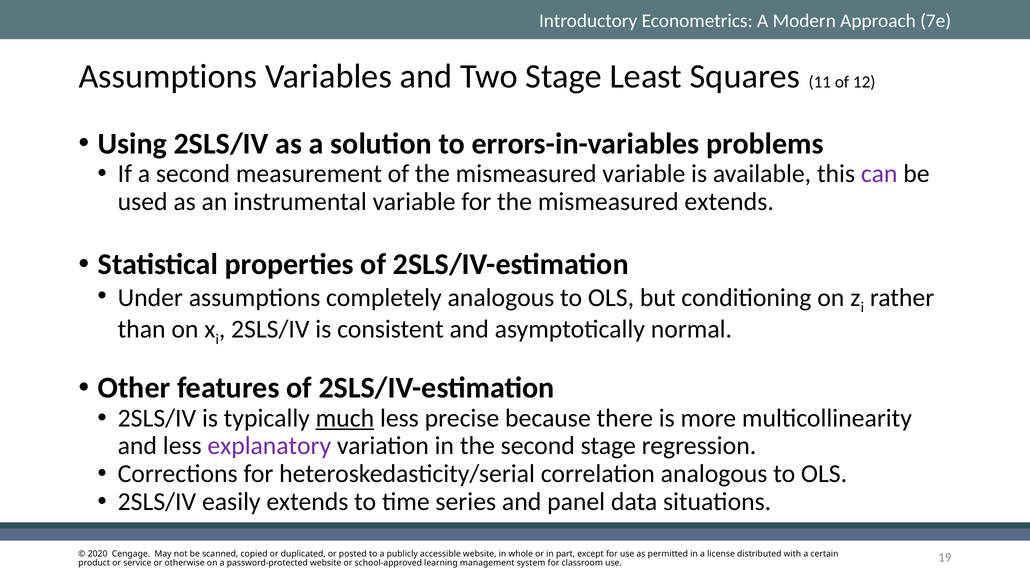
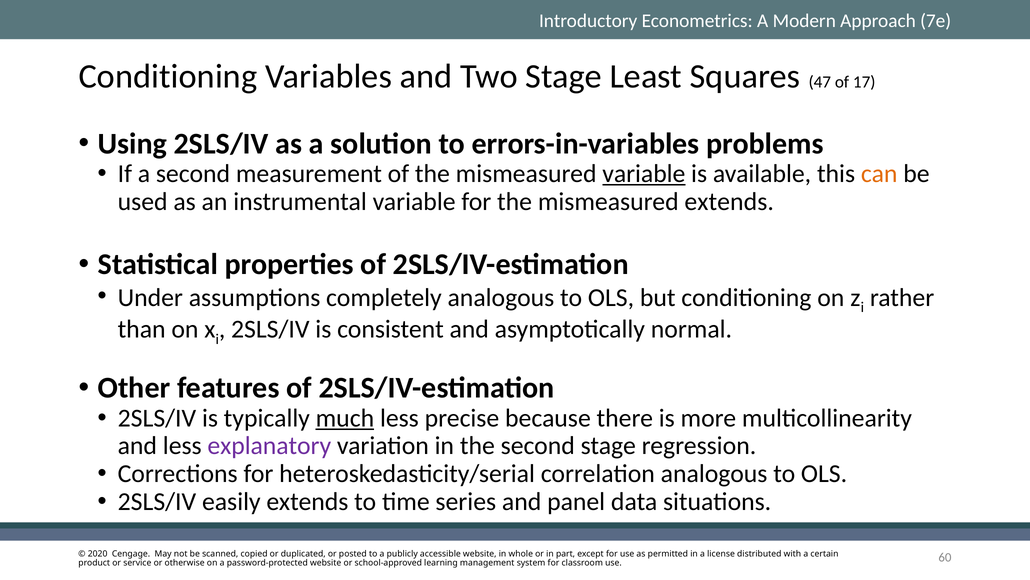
Assumptions: Assumptions -> Conditioning (168, 76)
11: 11 -> 47 (820, 82)
12: 12 -> 17 (864, 82)
variable underline: none -> present (644, 174)
can colour: purple -> orange (879, 174)
19: 19 -> 60 (945, 557)
